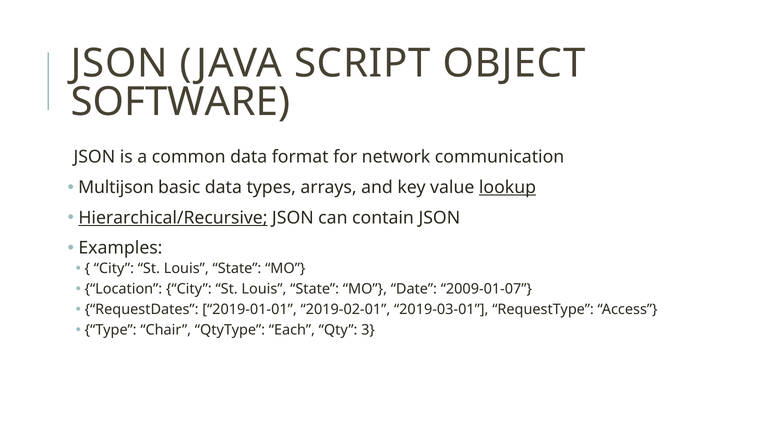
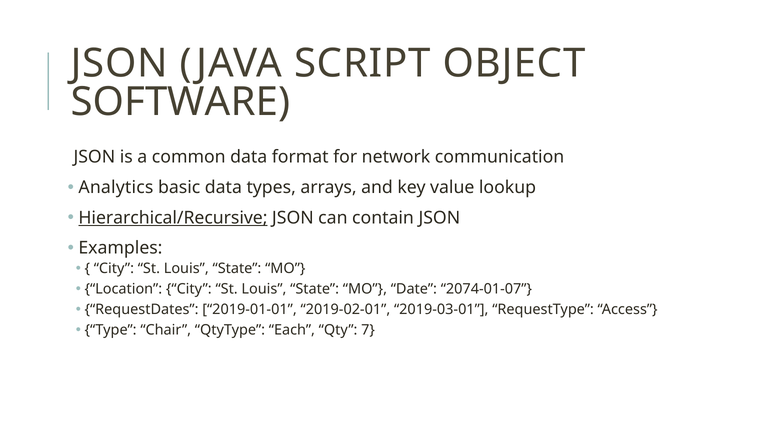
Multijson: Multijson -> Analytics (116, 187)
lookup underline: present -> none (508, 187)
2009-01-07: 2009-01-07 -> 2074-01-07 (486, 289)
3: 3 -> 7 (368, 330)
